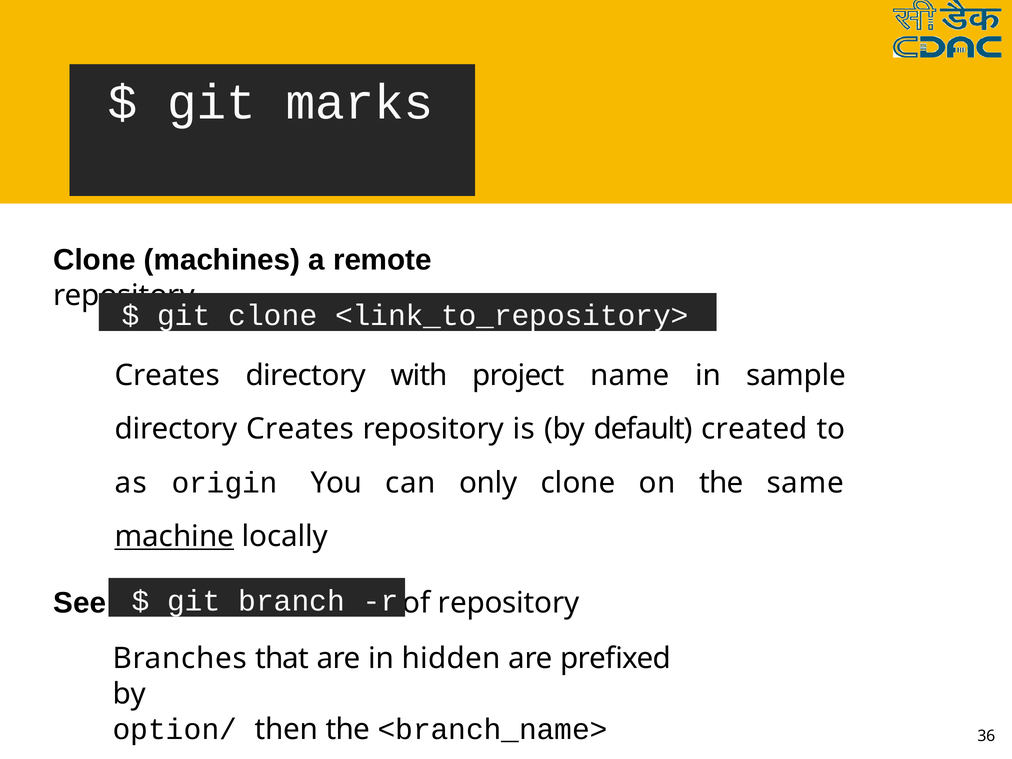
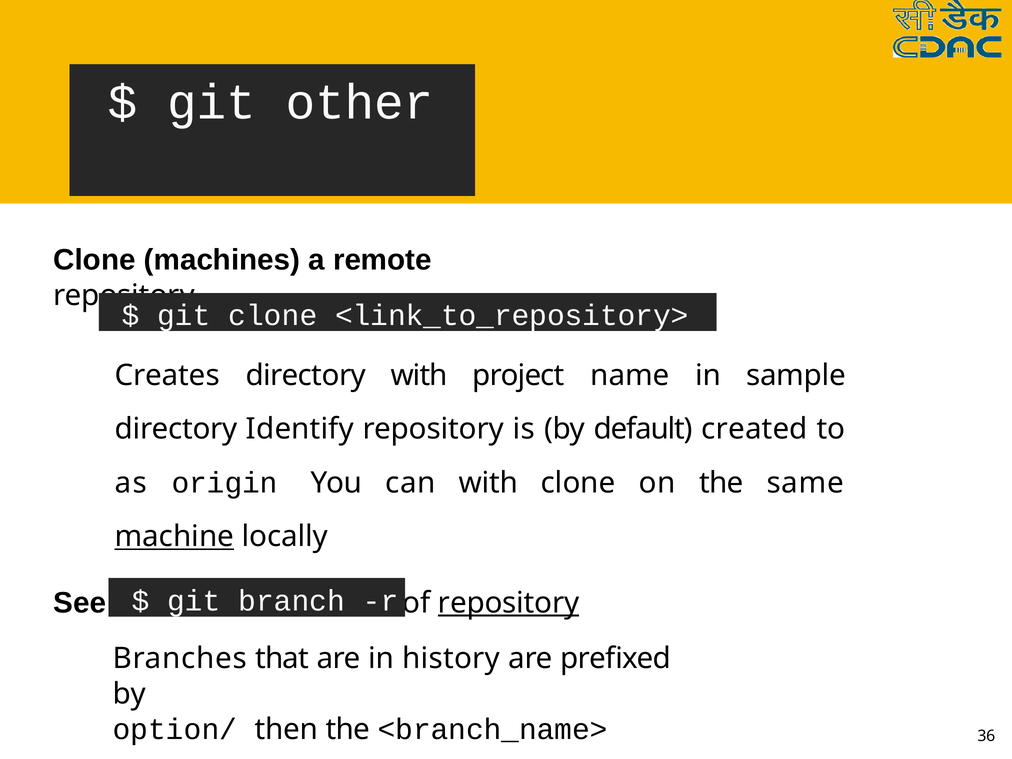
marks: marks -> other (360, 102)
directory Creates: Creates -> Identify (300, 429)
can only: only -> with (488, 483)
repository underline: none -> present (509, 603)
hidden: hidden -> history (451, 658)
